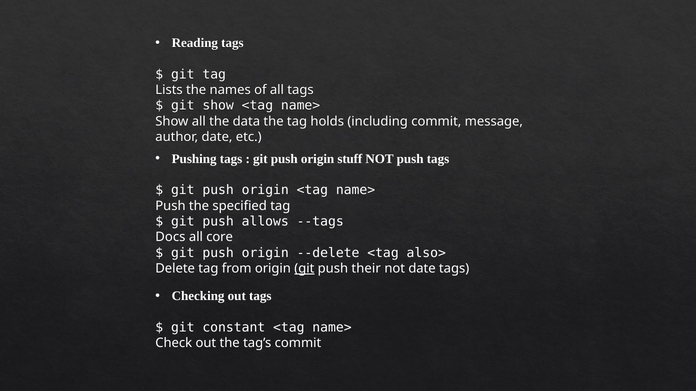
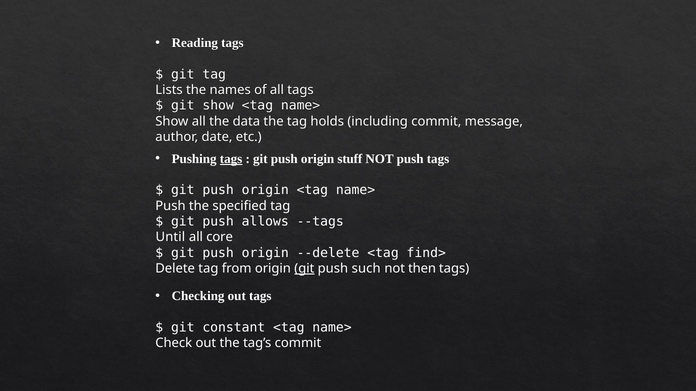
tags underline: none -> present (231, 159)
Docs: Docs -> Until (170, 237)
also>: also> -> find> (426, 253)
their: their -> such (366, 269)
not date: date -> then (422, 269)
